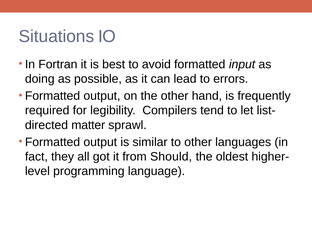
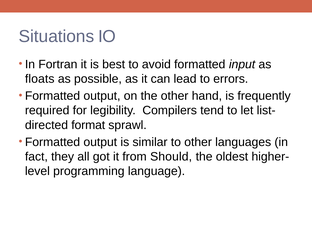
doing: doing -> floats (40, 79)
matter: matter -> format (88, 125)
